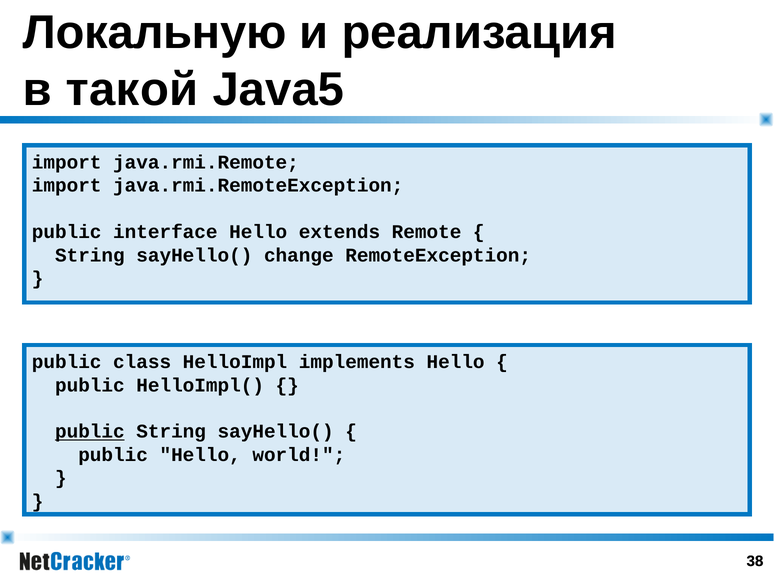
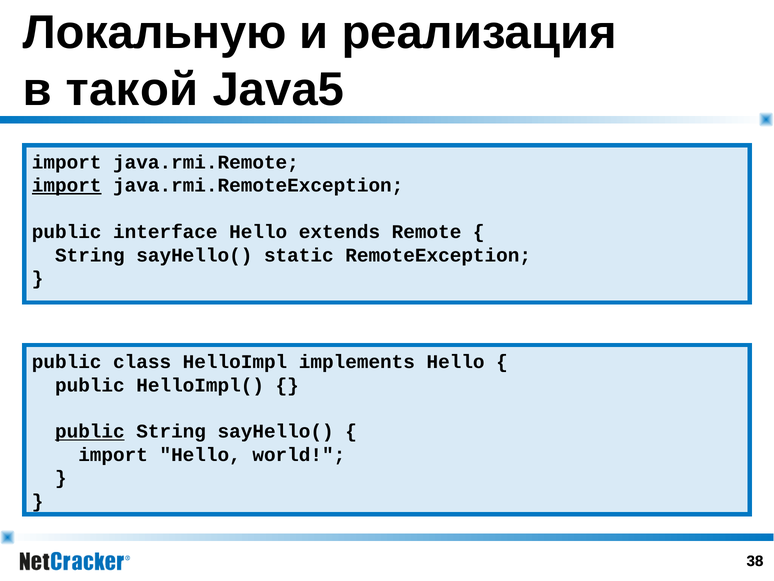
import underline: none -> present (67, 185)
change: change -> static (299, 255)
public: public -> import (113, 454)
